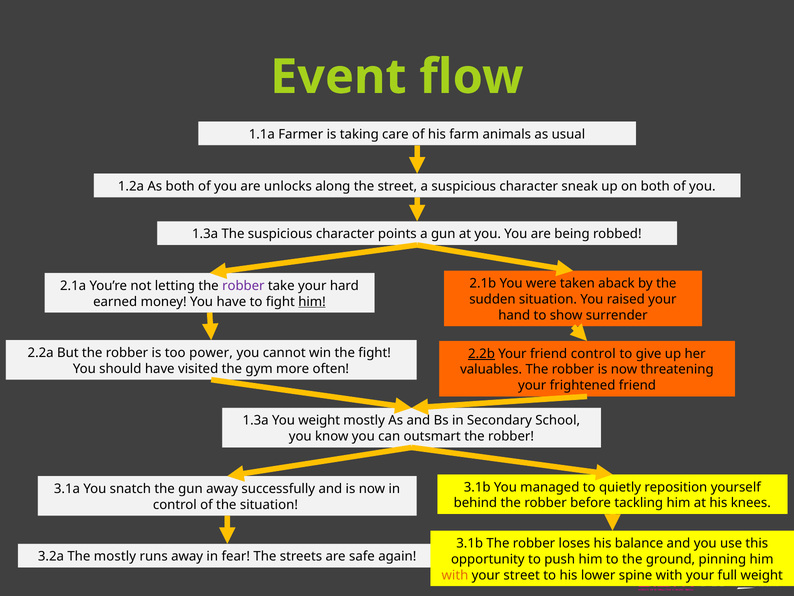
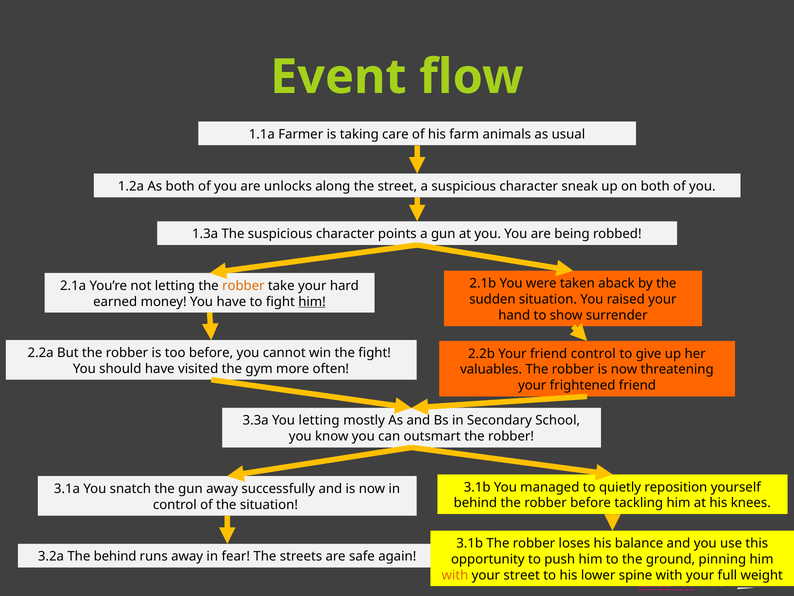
robber colour: purple -> orange (243, 286)
too power: power -> before (211, 353)
2.2b underline: present -> none (482, 353)
1.3a: 1.3a -> 3.3a (256, 420)
You weight: weight -> letting (319, 420)
The mostly: mostly -> behind (115, 556)
